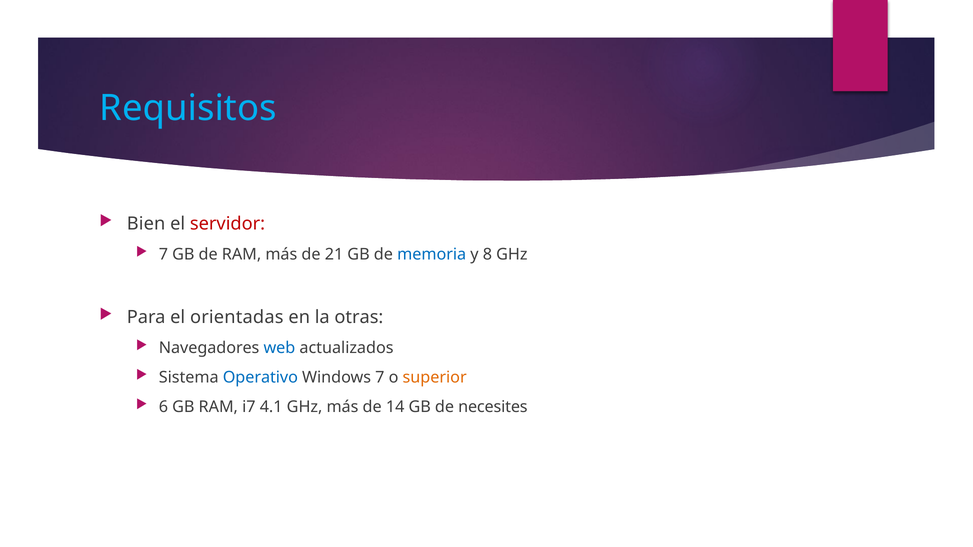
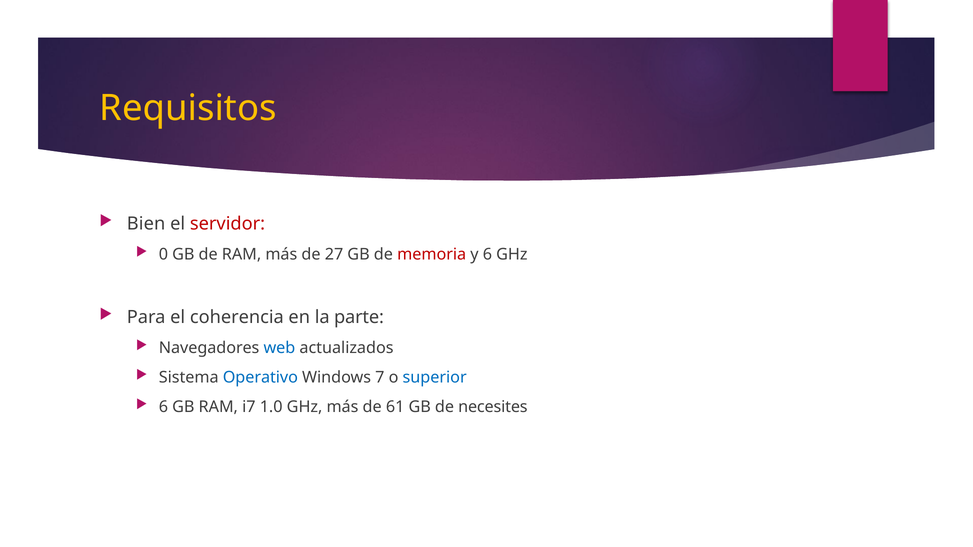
Requisitos colour: light blue -> yellow (188, 108)
7: 7 -> 0 (163, 254)
21: 21 -> 27 (334, 254)
memoria colour: blue -> red (432, 254)
y 8: 8 -> 6 (487, 254)
orientadas: orientadas -> coherencia (237, 317)
otras: otras -> parte (359, 317)
superior colour: orange -> blue (435, 378)
4.1: 4.1 -> 1.0 (271, 407)
14: 14 -> 61 (395, 407)
